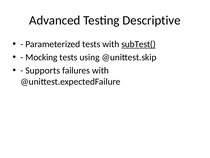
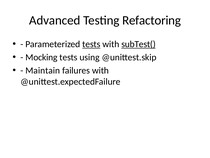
Descriptive: Descriptive -> Refactoring (152, 20)
tests underline: none -> present (91, 44)
Supports: Supports -> Maintain (43, 70)
